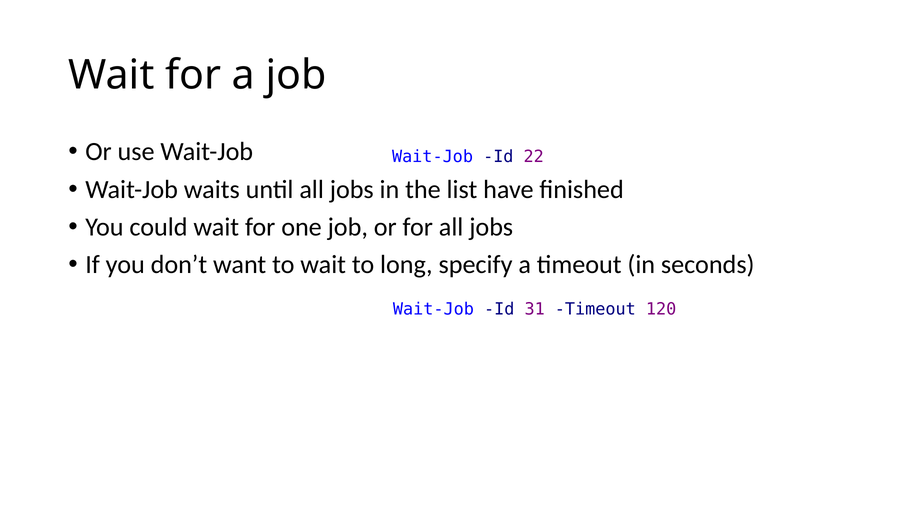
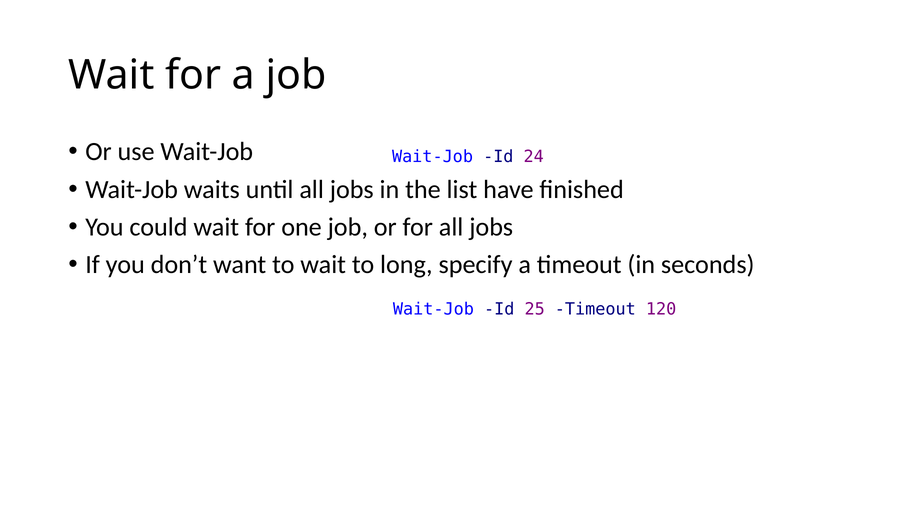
22: 22 -> 24 (534, 157)
31: 31 -> 25 (535, 309)
